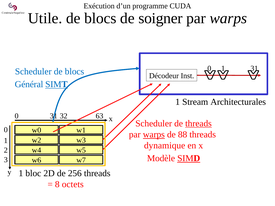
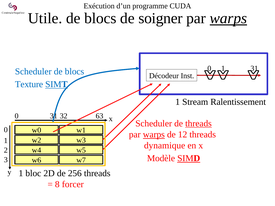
warps underline: none -> present (228, 18)
Général: Général -> Texture (29, 84)
Architecturales: Architecturales -> Ralentissement (238, 102)
88: 88 -> 12 (183, 135)
octets: octets -> forcer (73, 184)
